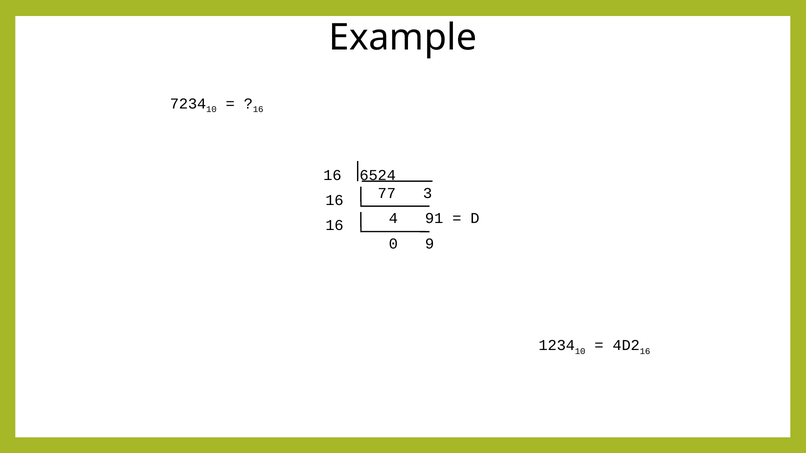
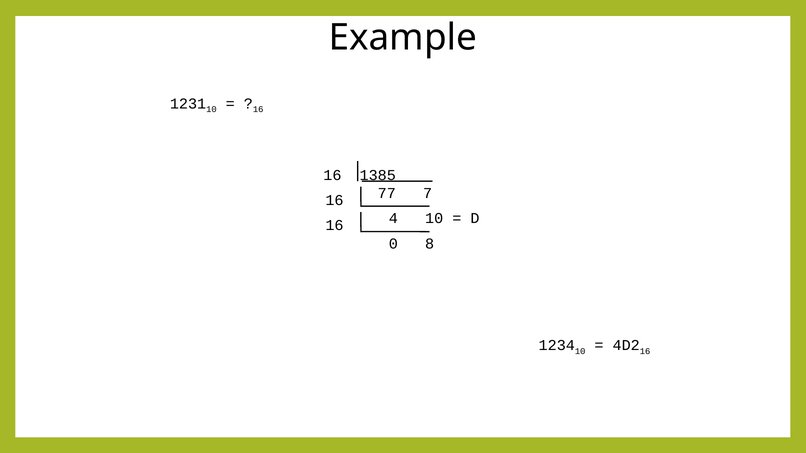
7234: 7234 -> 1231 (188, 104)
6524: 6524 -> 1385 (378, 175)
3: 3 -> 7 (428, 193)
4 91: 91 -> 10 (434, 219)
9: 9 -> 8 (430, 244)
